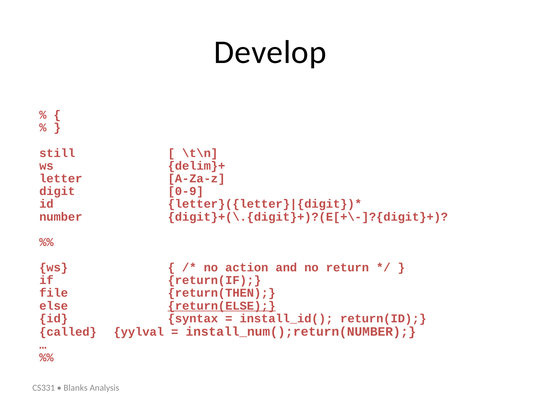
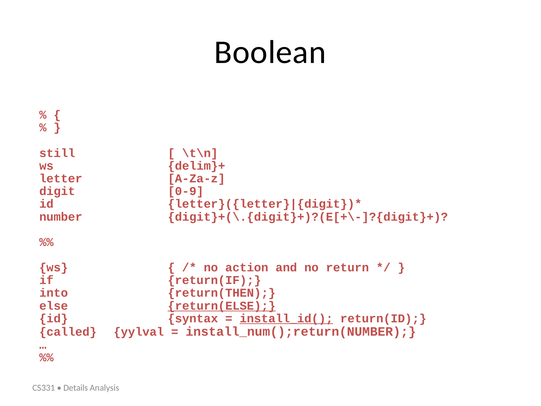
Develop: Develop -> Boolean (270, 52)
file: file -> into (54, 293)
install_id( underline: none -> present (286, 318)
Blanks: Blanks -> Details (76, 387)
